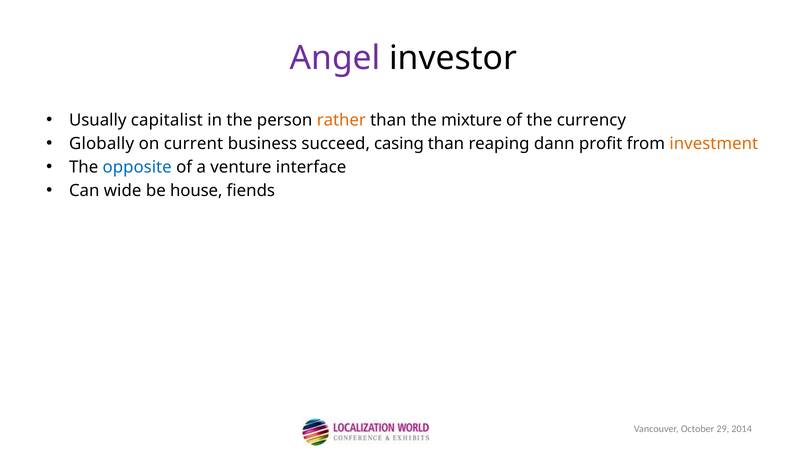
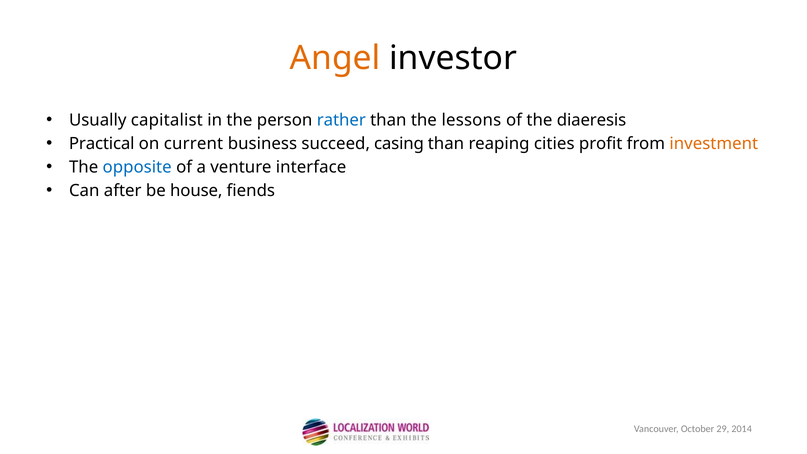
Angel colour: purple -> orange (335, 58)
rather colour: orange -> blue (341, 120)
mixture: mixture -> lessons (471, 120)
currency: currency -> diaeresis (592, 120)
Globally: Globally -> Practical (102, 144)
dann: dann -> cities (554, 144)
wide: wide -> after (123, 191)
